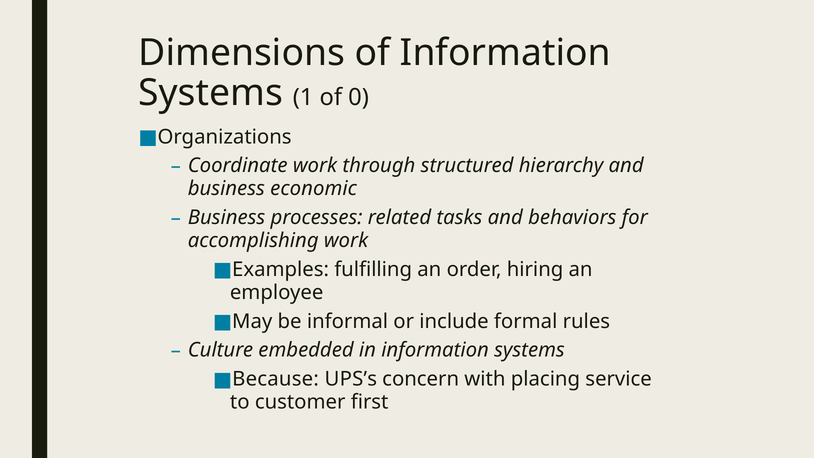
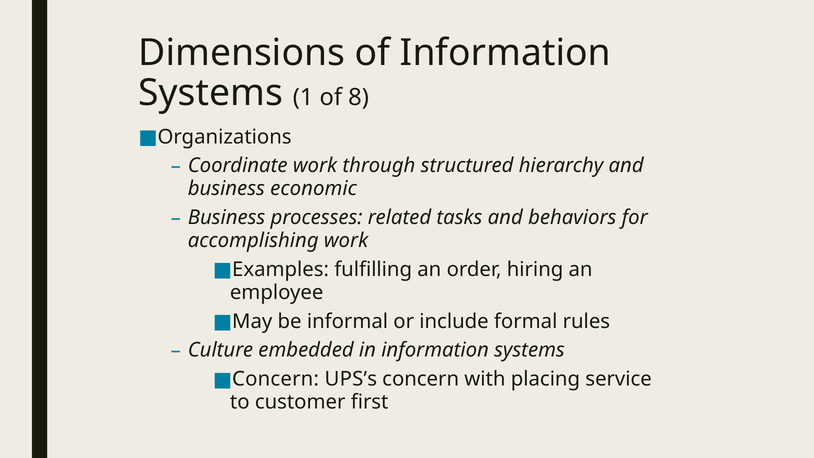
0: 0 -> 8 (359, 97)
Because: Because -> Concern (276, 379)
